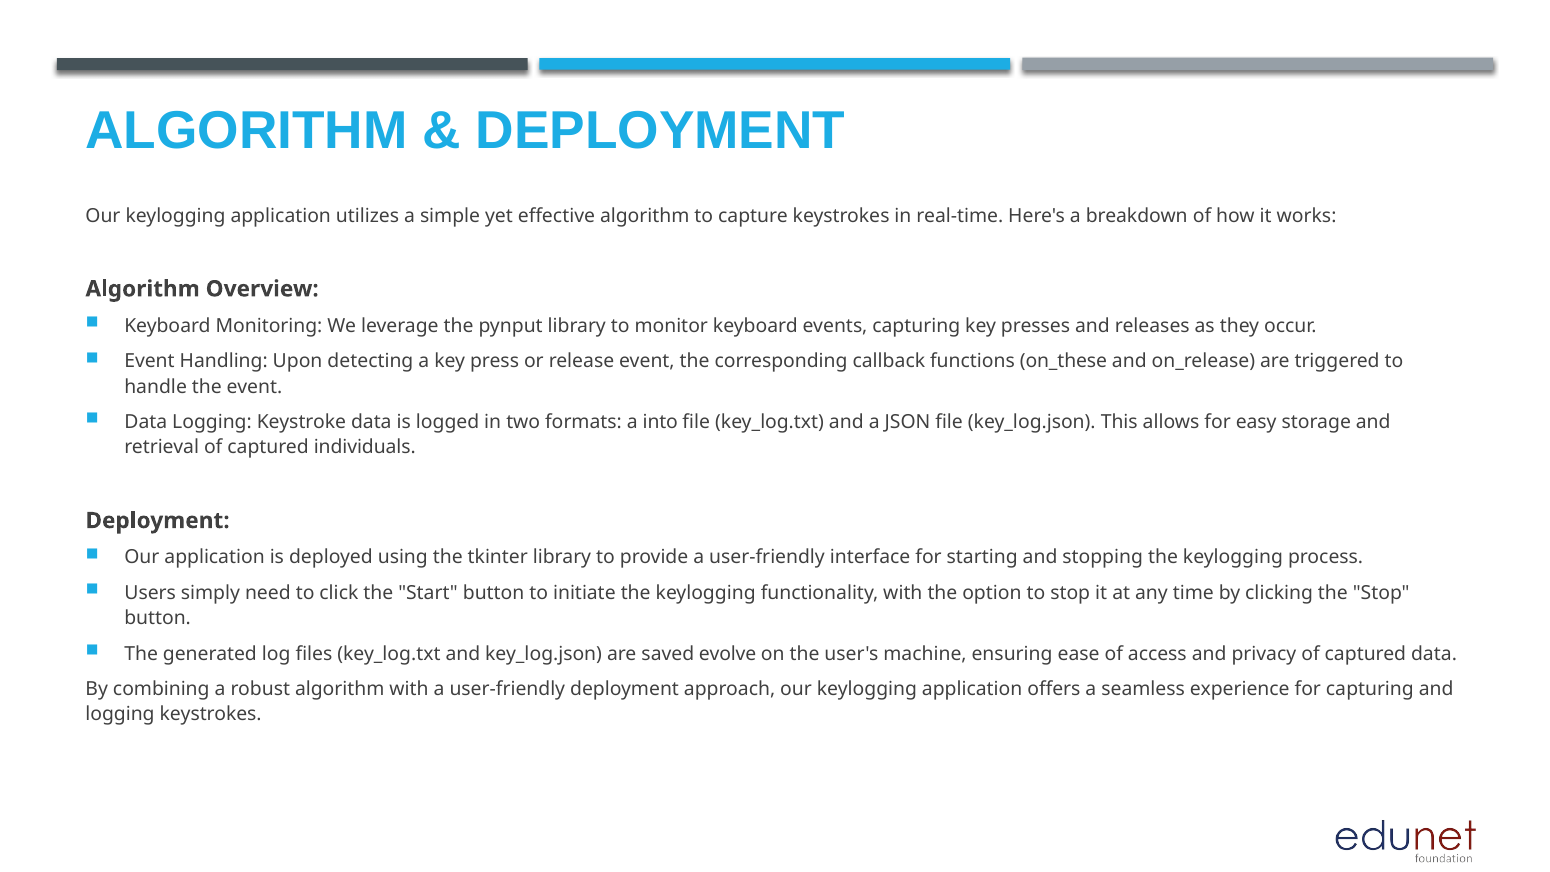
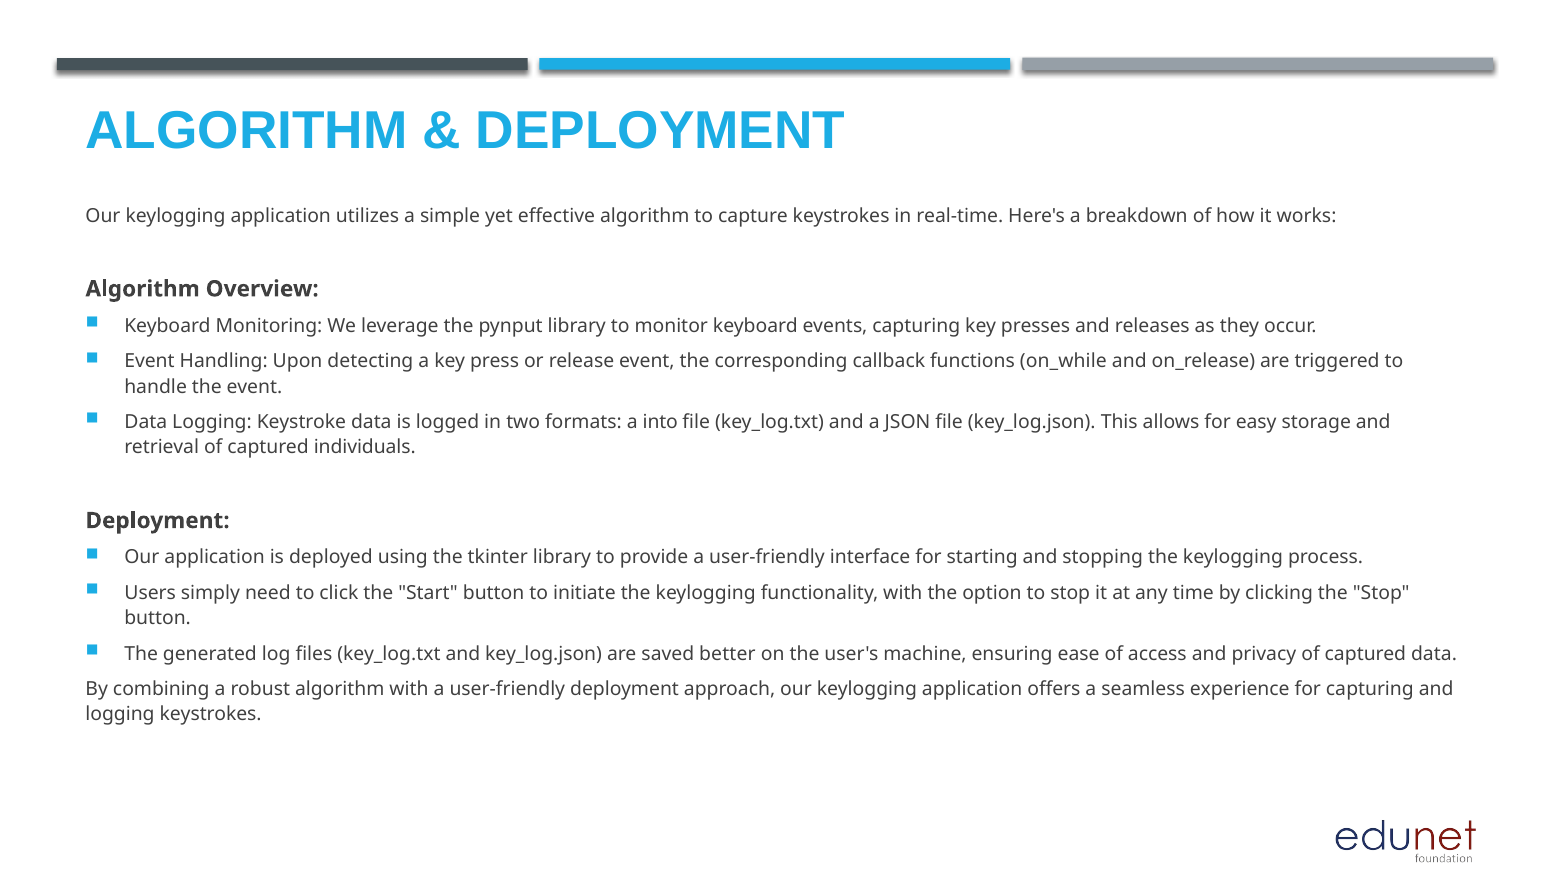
on_these: on_these -> on_while (1063, 361)
evolve: evolve -> better (727, 654)
